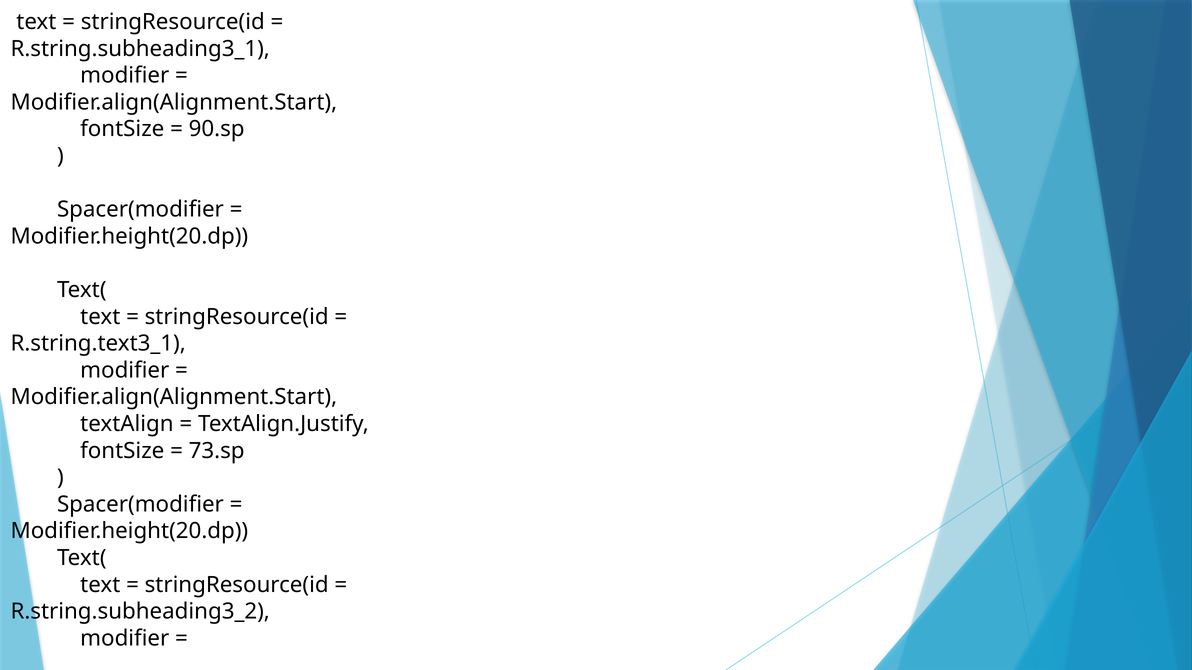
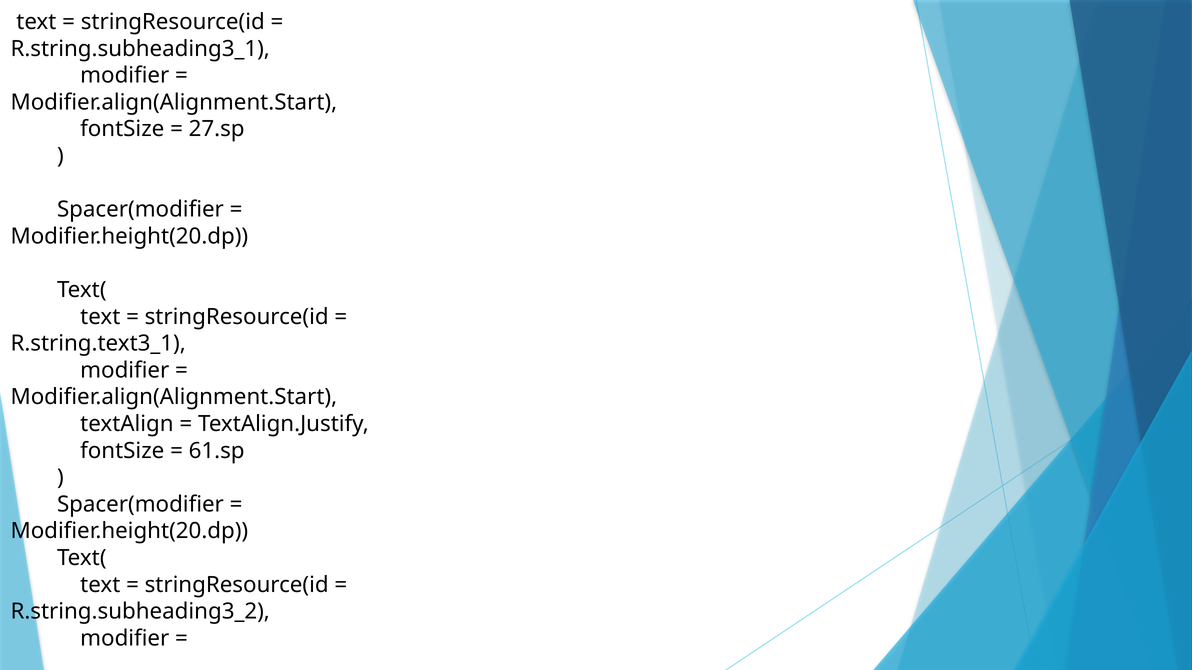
90.sp: 90.sp -> 27.sp (217, 129)
73.sp: 73.sp -> 61.sp (217, 451)
